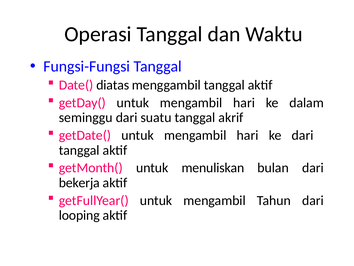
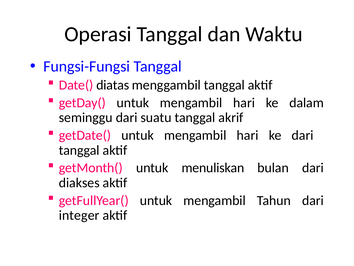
bekerja: bekerja -> diakses (79, 182)
looping: looping -> integer (79, 215)
